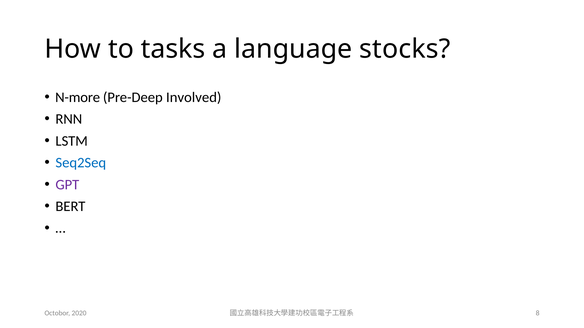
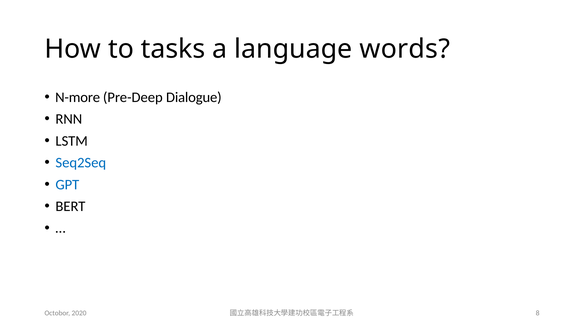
stocks: stocks -> words (405, 49)
Involved: Involved -> Dialogue (194, 97)
GPT colour: purple -> blue (67, 185)
